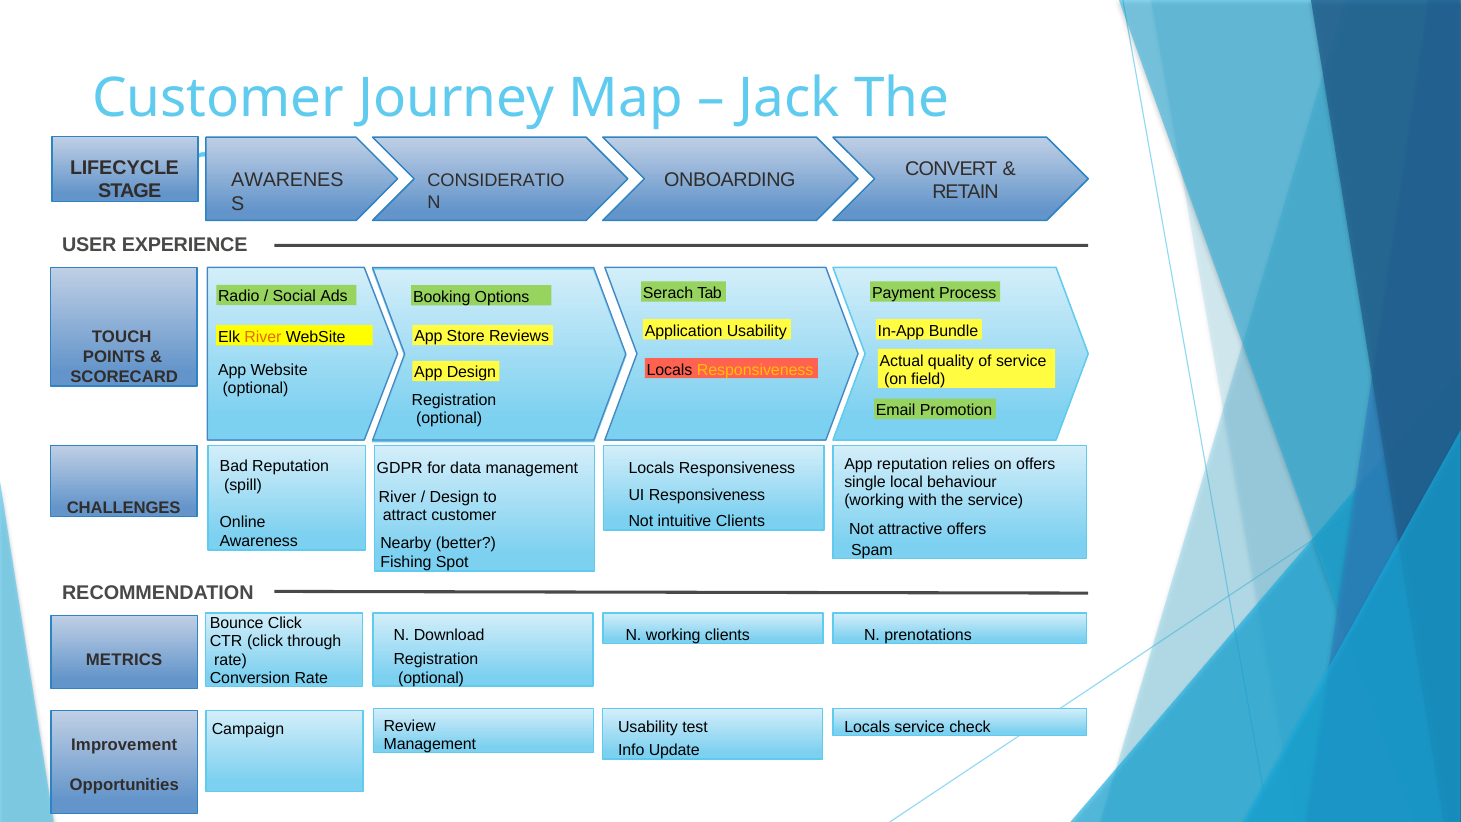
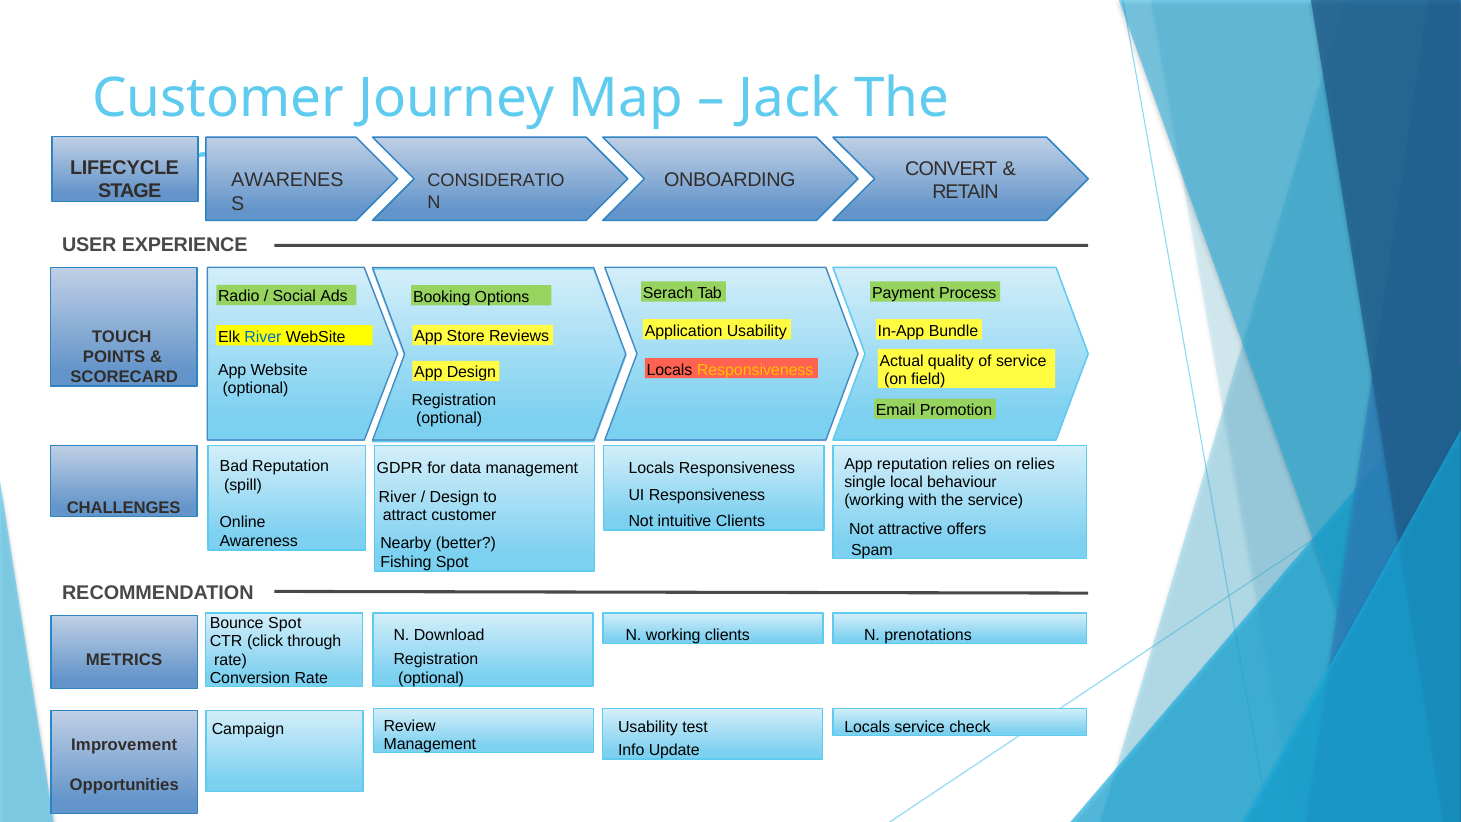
River colour: orange -> blue (263, 337)
on offers: offers -> relies (1036, 464)
Bounce Click: Click -> Spot (285, 623)
